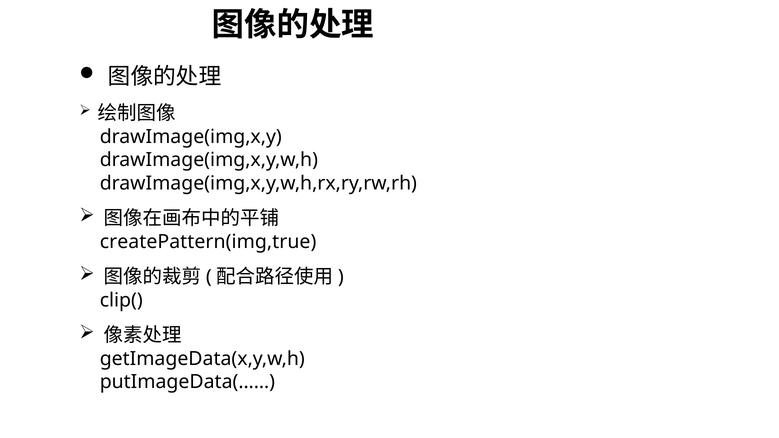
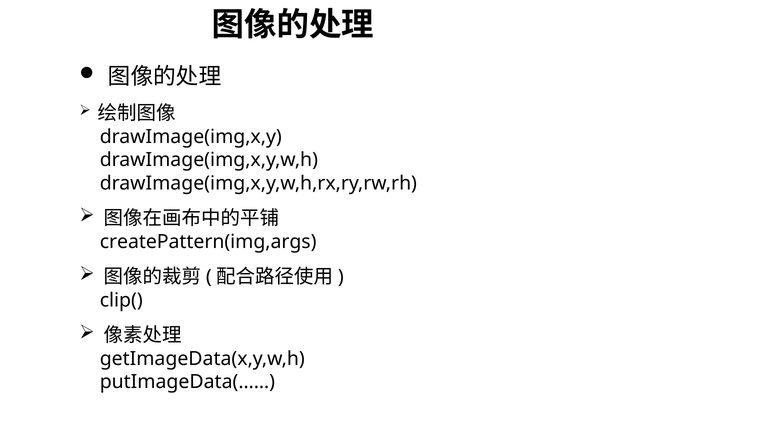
createPattern(img,true: createPattern(img,true -> createPattern(img,args (208, 242)
